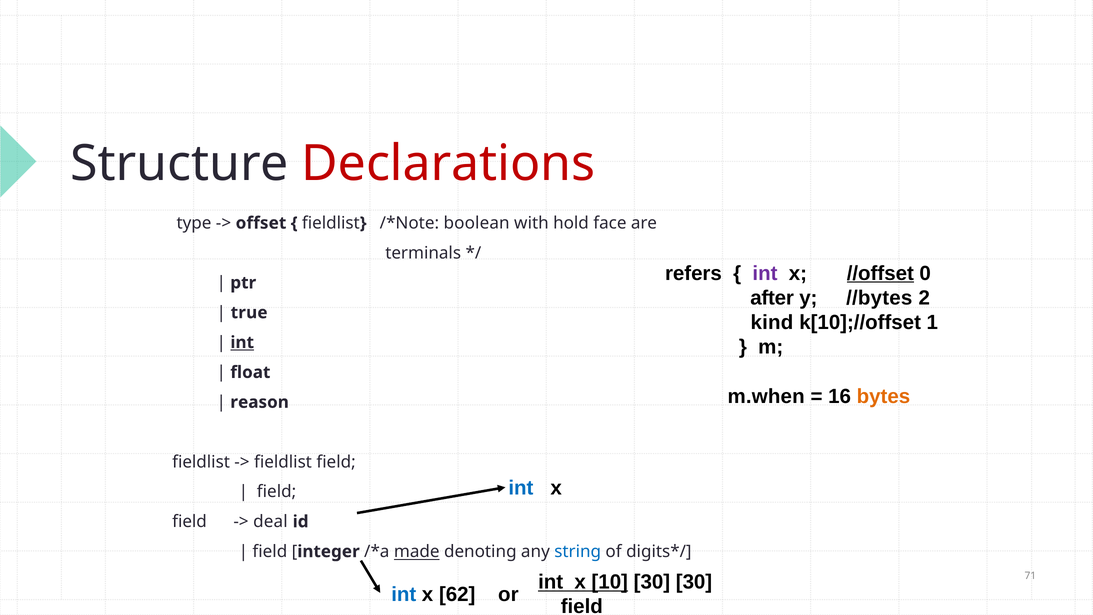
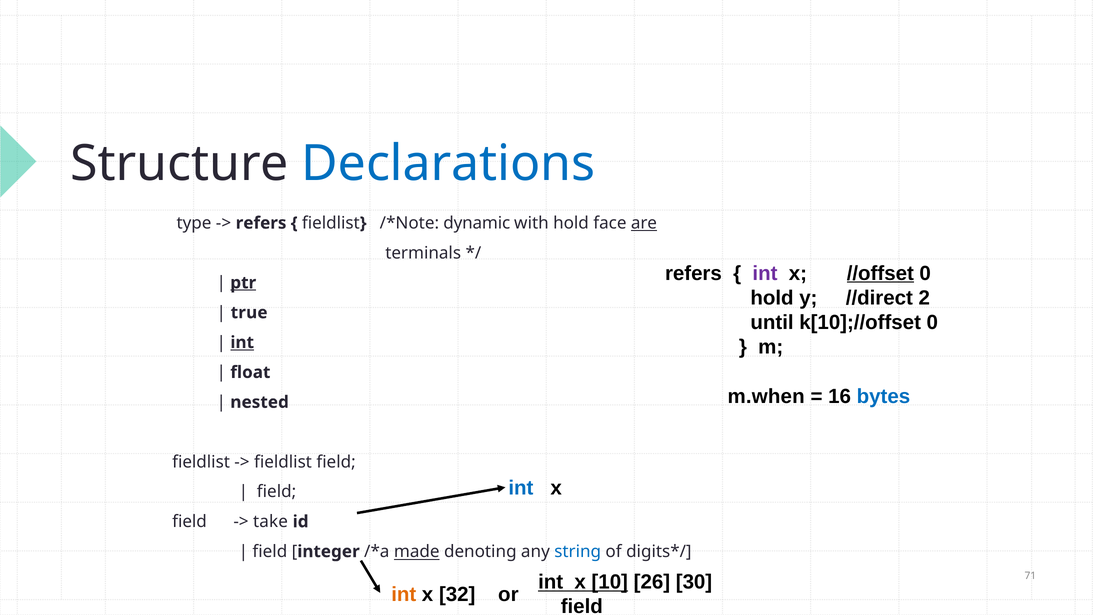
Declarations colour: red -> blue (448, 164)
offset: offset -> refers (261, 223)
boolean: boolean -> dynamic (477, 223)
are underline: none -> present (644, 223)
ptr underline: none -> present (243, 283)
after: after -> hold (772, 298)
//bytes: //bytes -> //direct (879, 298)
kind: kind -> until (772, 322)
k[10];//offset 1: 1 -> 0 (932, 322)
bytes colour: orange -> blue (883, 396)
reason: reason -> nested (260, 402)
deal: deal -> take (270, 521)
10 30: 30 -> 26 (652, 582)
int colour: blue -> orange (404, 594)
62: 62 -> 32 (457, 594)
